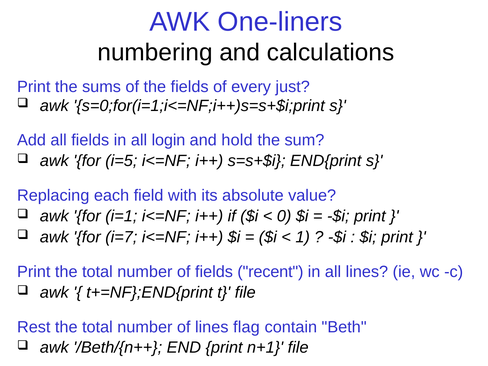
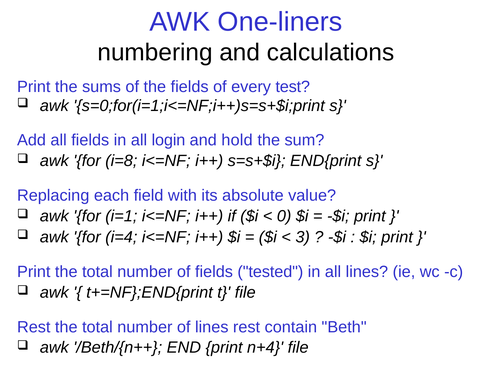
just: just -> test (293, 87)
i=5: i=5 -> i=8 (121, 161)
i=7: i=7 -> i=4 (121, 237)
1: 1 -> 3 (303, 237)
recent: recent -> tested (270, 272)
lines flag: flag -> rest (247, 327)
n+1: n+1 -> n+4 (265, 348)
